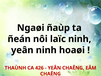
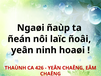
laïc ninh: ninh -> ñoâi (80, 39)
